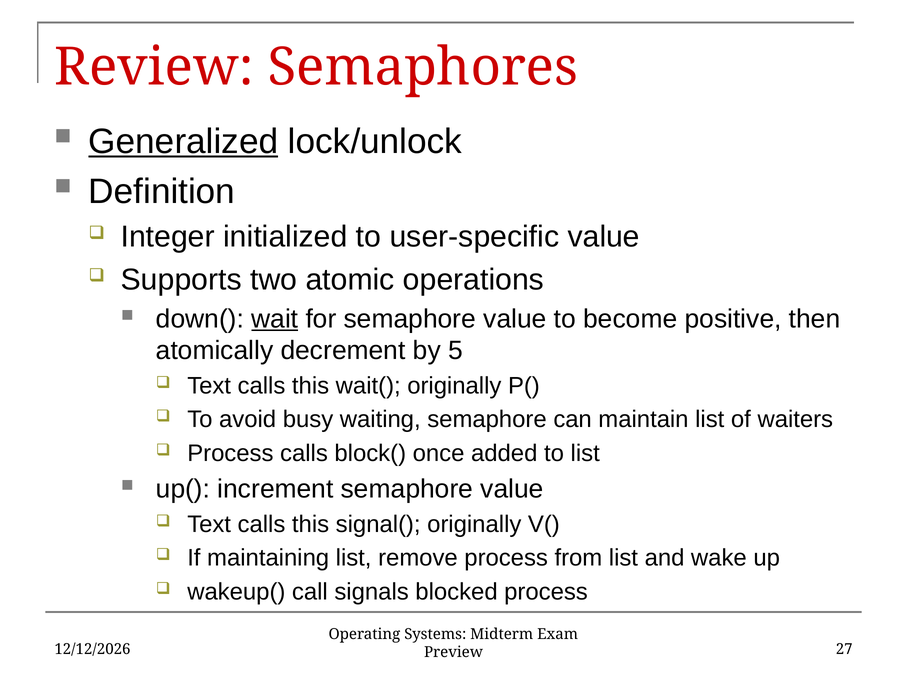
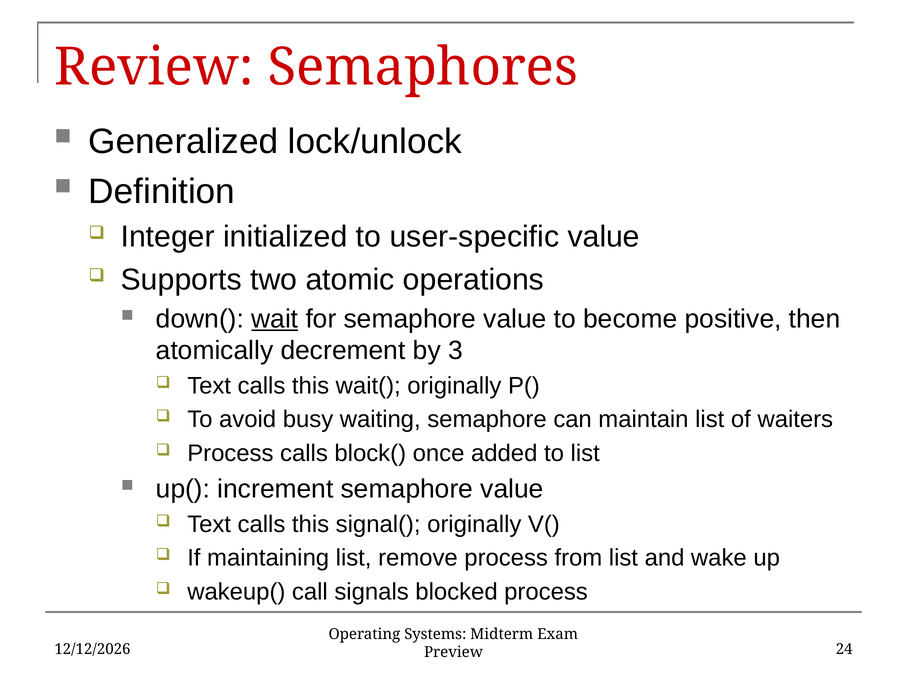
Generalized underline: present -> none (183, 142)
5: 5 -> 3 (455, 351)
27: 27 -> 24 (844, 650)
